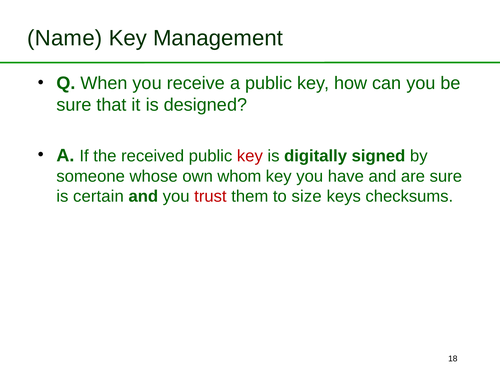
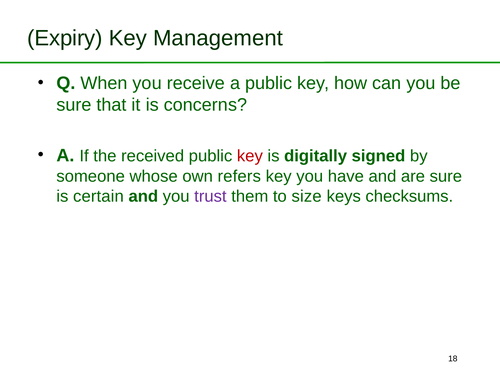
Name: Name -> Expiry (65, 38)
designed: designed -> concerns (205, 105)
whom: whom -> refers (239, 176)
trust colour: red -> purple (210, 196)
